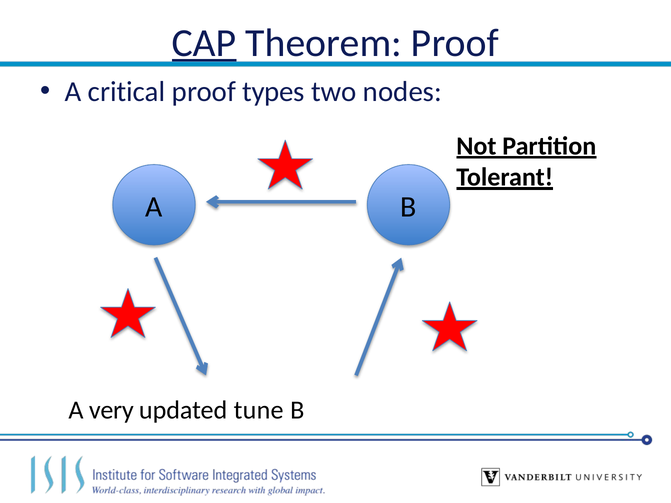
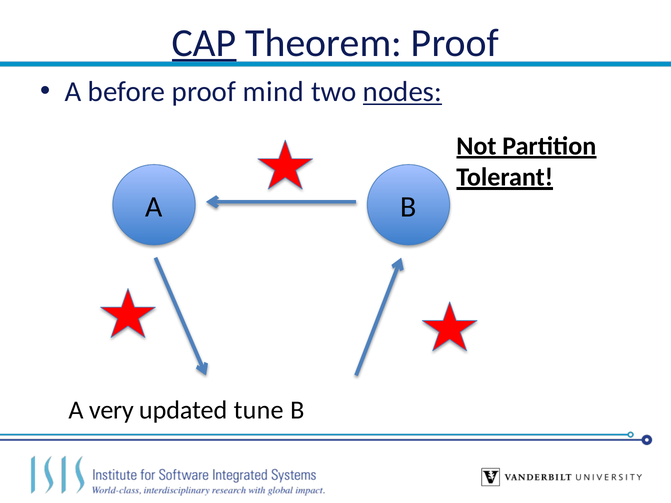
critical: critical -> before (127, 92)
types: types -> mind (273, 92)
nodes underline: none -> present (402, 92)
